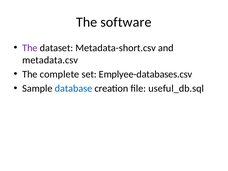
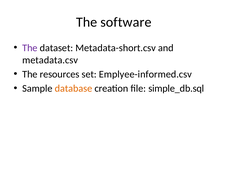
complete: complete -> resources (60, 74)
Emplyee-databases.csv: Emplyee-databases.csv -> Emplyee-informed.csv (145, 74)
database colour: blue -> orange (74, 88)
useful_db.sql: useful_db.sql -> simple_db.sql (176, 88)
